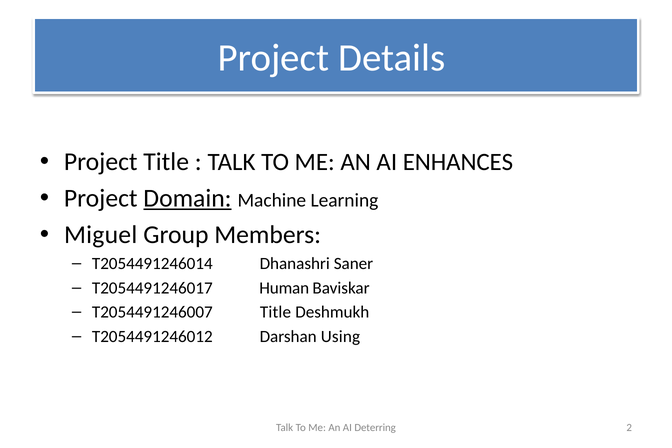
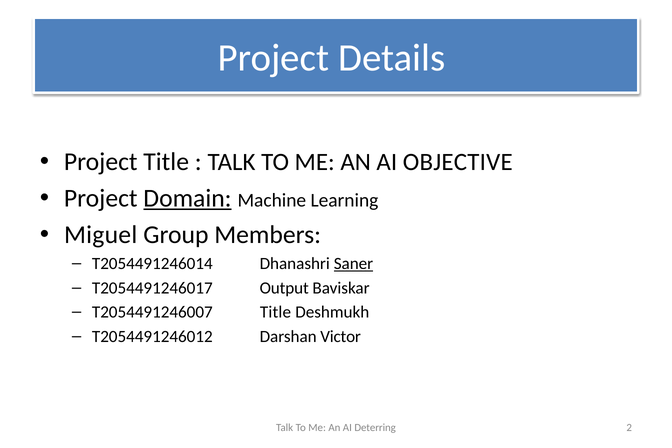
ENHANCES: ENHANCES -> OBJECTIVE (458, 162)
Saner underline: none -> present (353, 264)
Human: Human -> Output (284, 288)
Using: Using -> Victor (341, 337)
